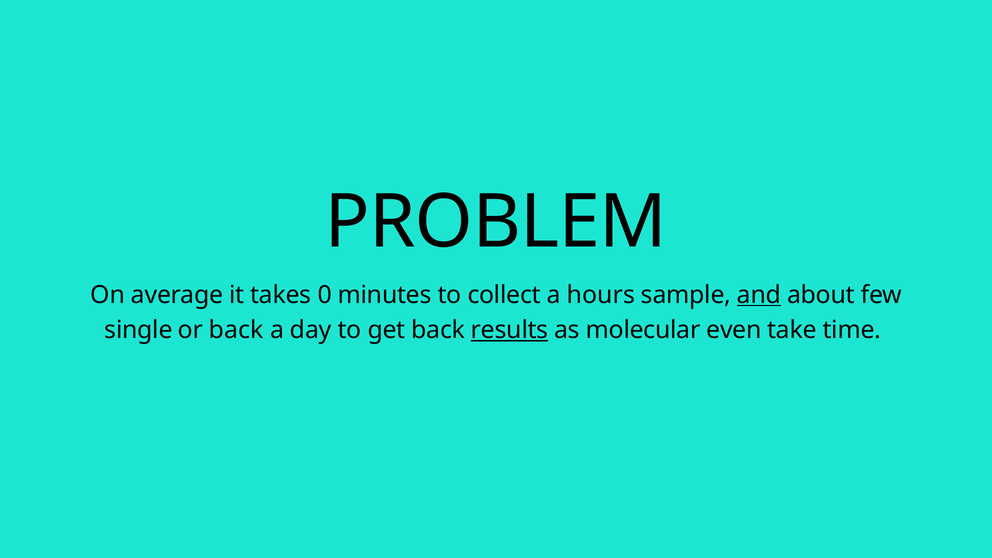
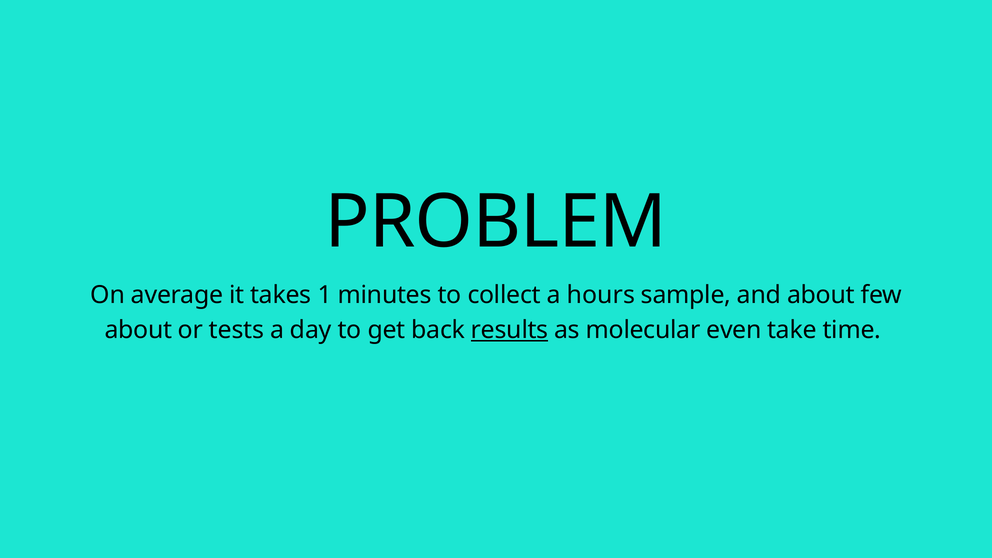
0: 0 -> 1 (325, 295)
and underline: present -> none (759, 295)
single: single -> about (138, 330)
or back: back -> tests (237, 330)
